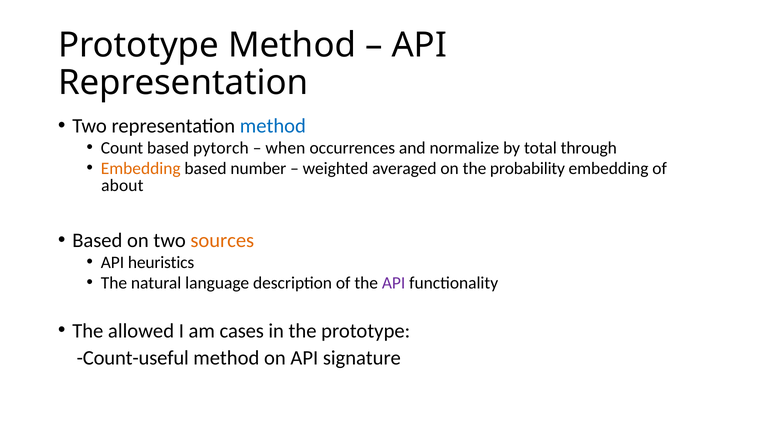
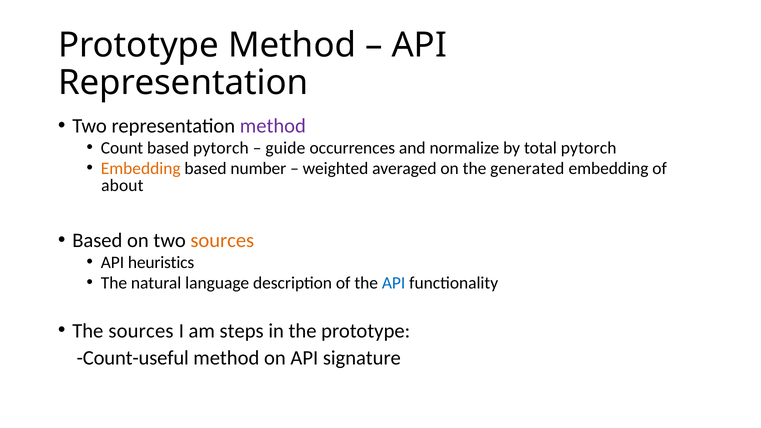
method colour: blue -> purple (273, 126)
when: when -> guide (285, 148)
total through: through -> pytorch (589, 148)
probability: probability -> generated (527, 169)
API colour: purple -> blue (394, 283)
The allowed: allowed -> sources (141, 331)
cases: cases -> steps (242, 331)
